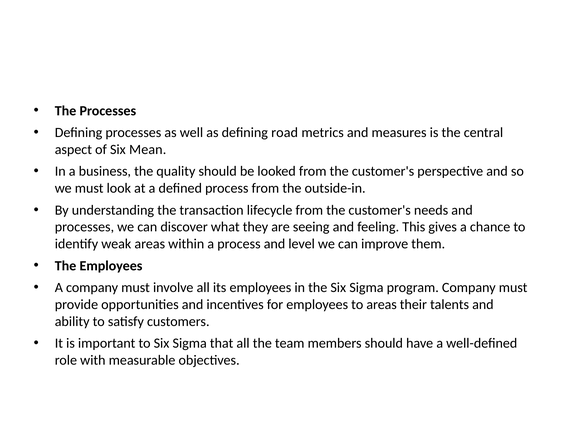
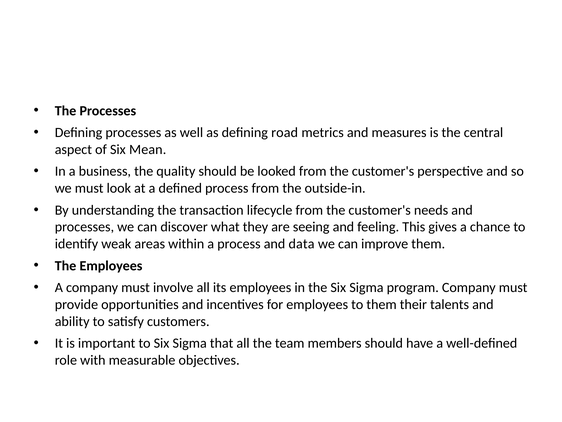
level: level -> data (302, 244)
to areas: areas -> them (382, 304)
